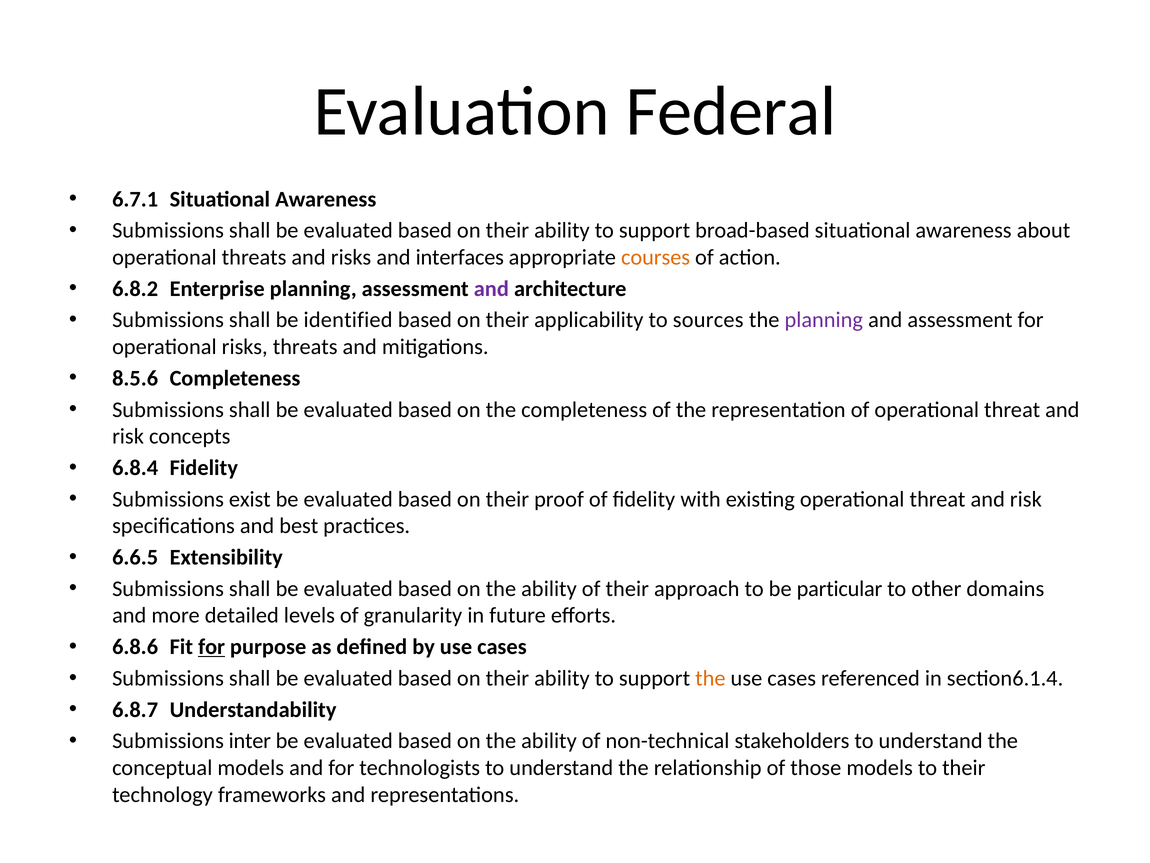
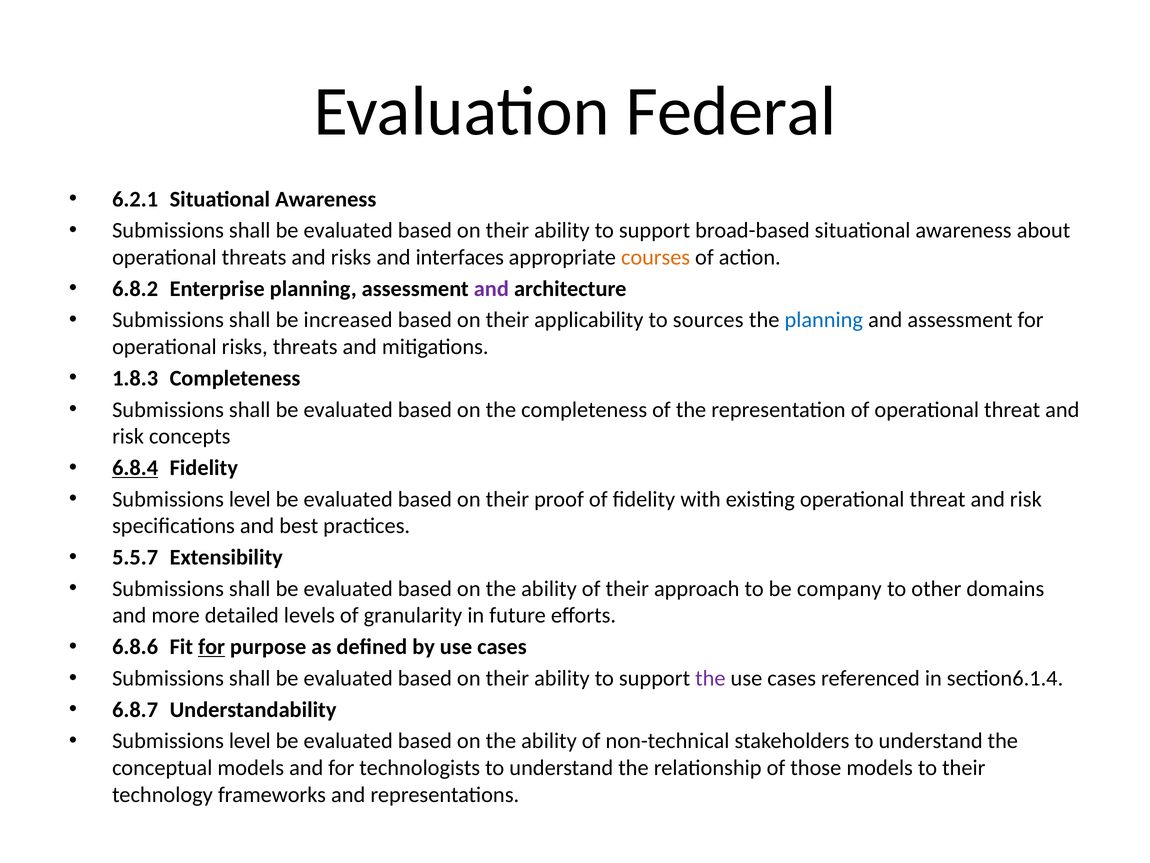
6.7.1: 6.7.1 -> 6.2.1 (135, 199)
identified: identified -> increased (348, 320)
planning colour: purple -> blue (824, 320)
8.5.6: 8.5.6 -> 1.8.3 (135, 378)
6.8.4 underline: none -> present (135, 468)
exist: exist -> level (250, 499)
6.6.5: 6.6.5 -> 5.5.7 (135, 557)
particular: particular -> company (839, 588)
the colour: orange -> purple (710, 678)
inter: inter -> level (250, 741)
